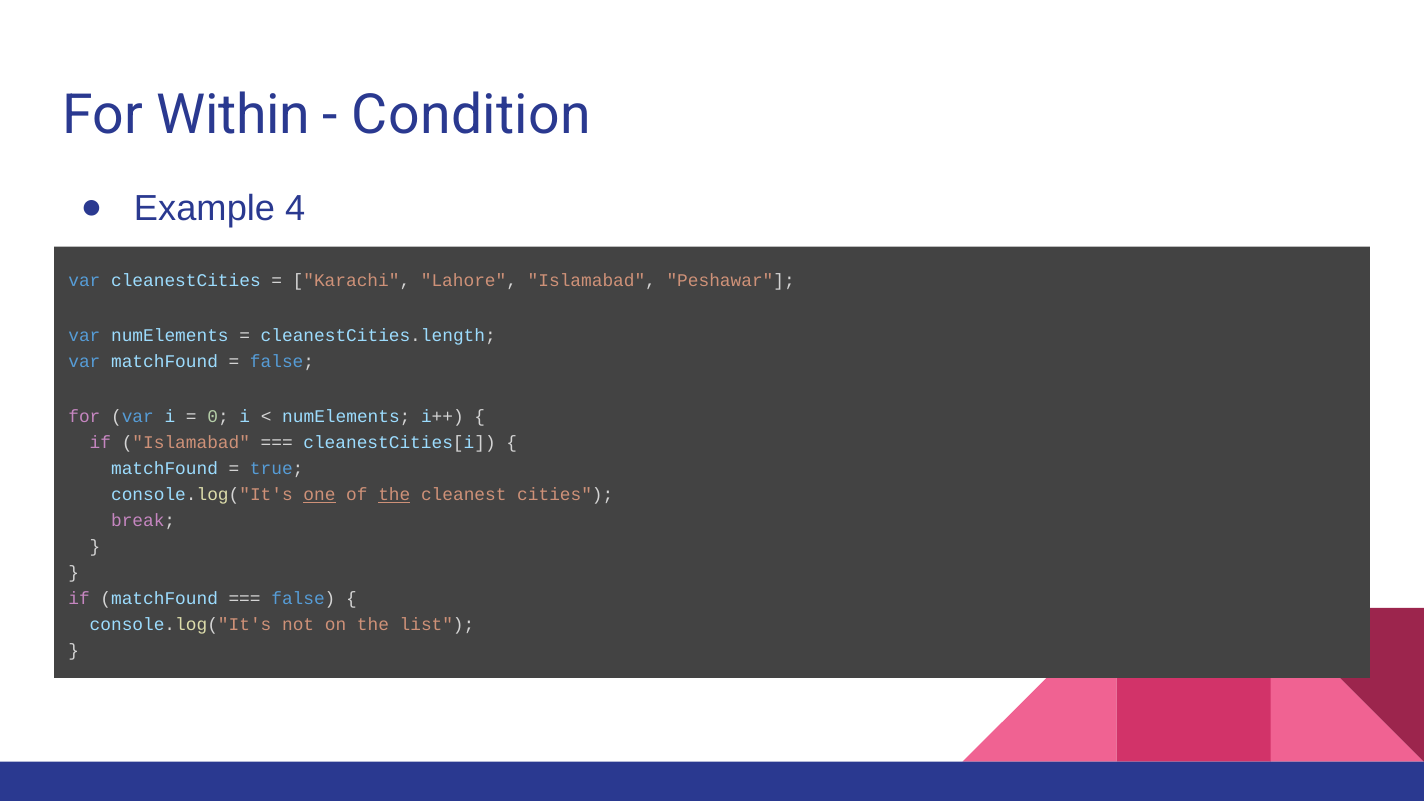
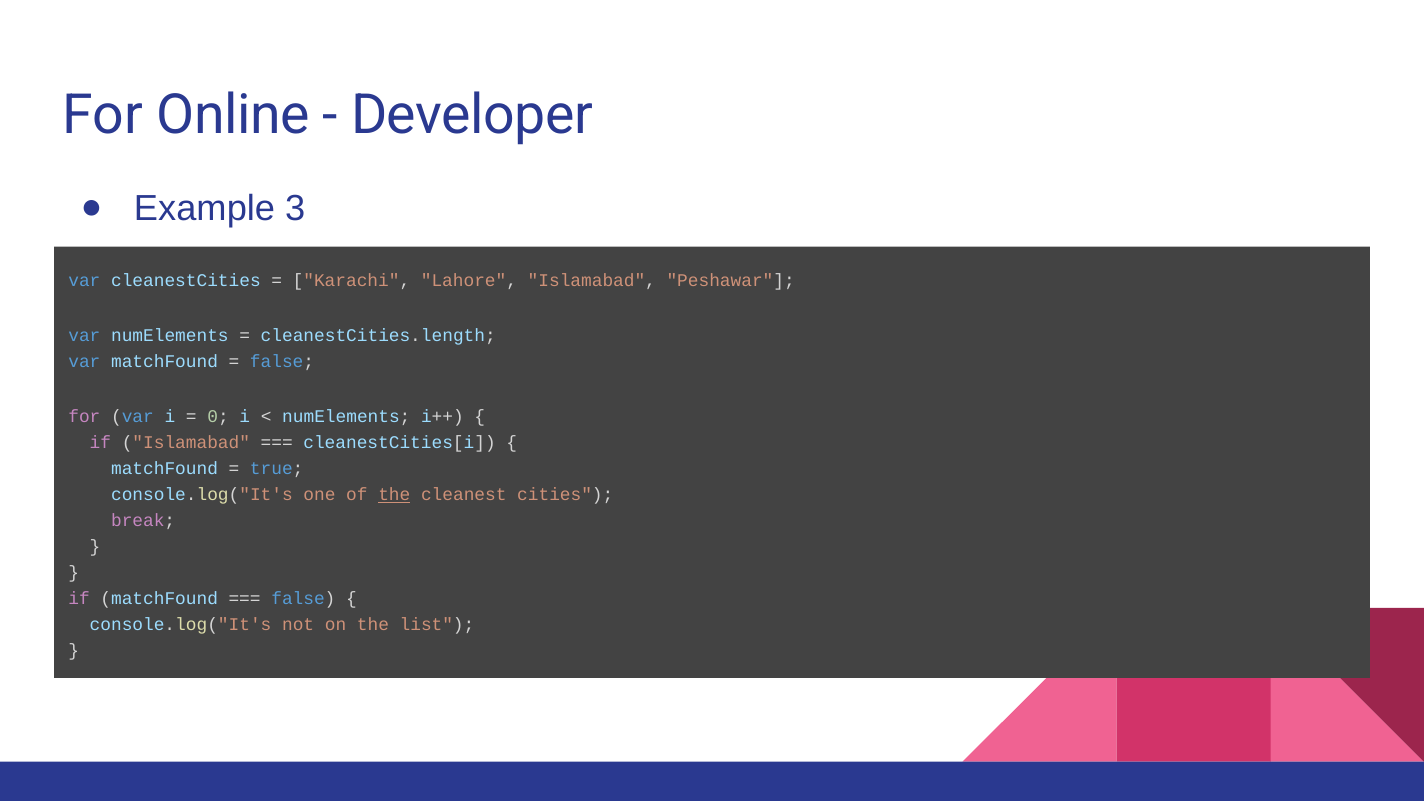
Within: Within -> Online (233, 115)
Condition: Condition -> Developer (472, 115)
4: 4 -> 3 (295, 208)
one underline: present -> none (319, 495)
